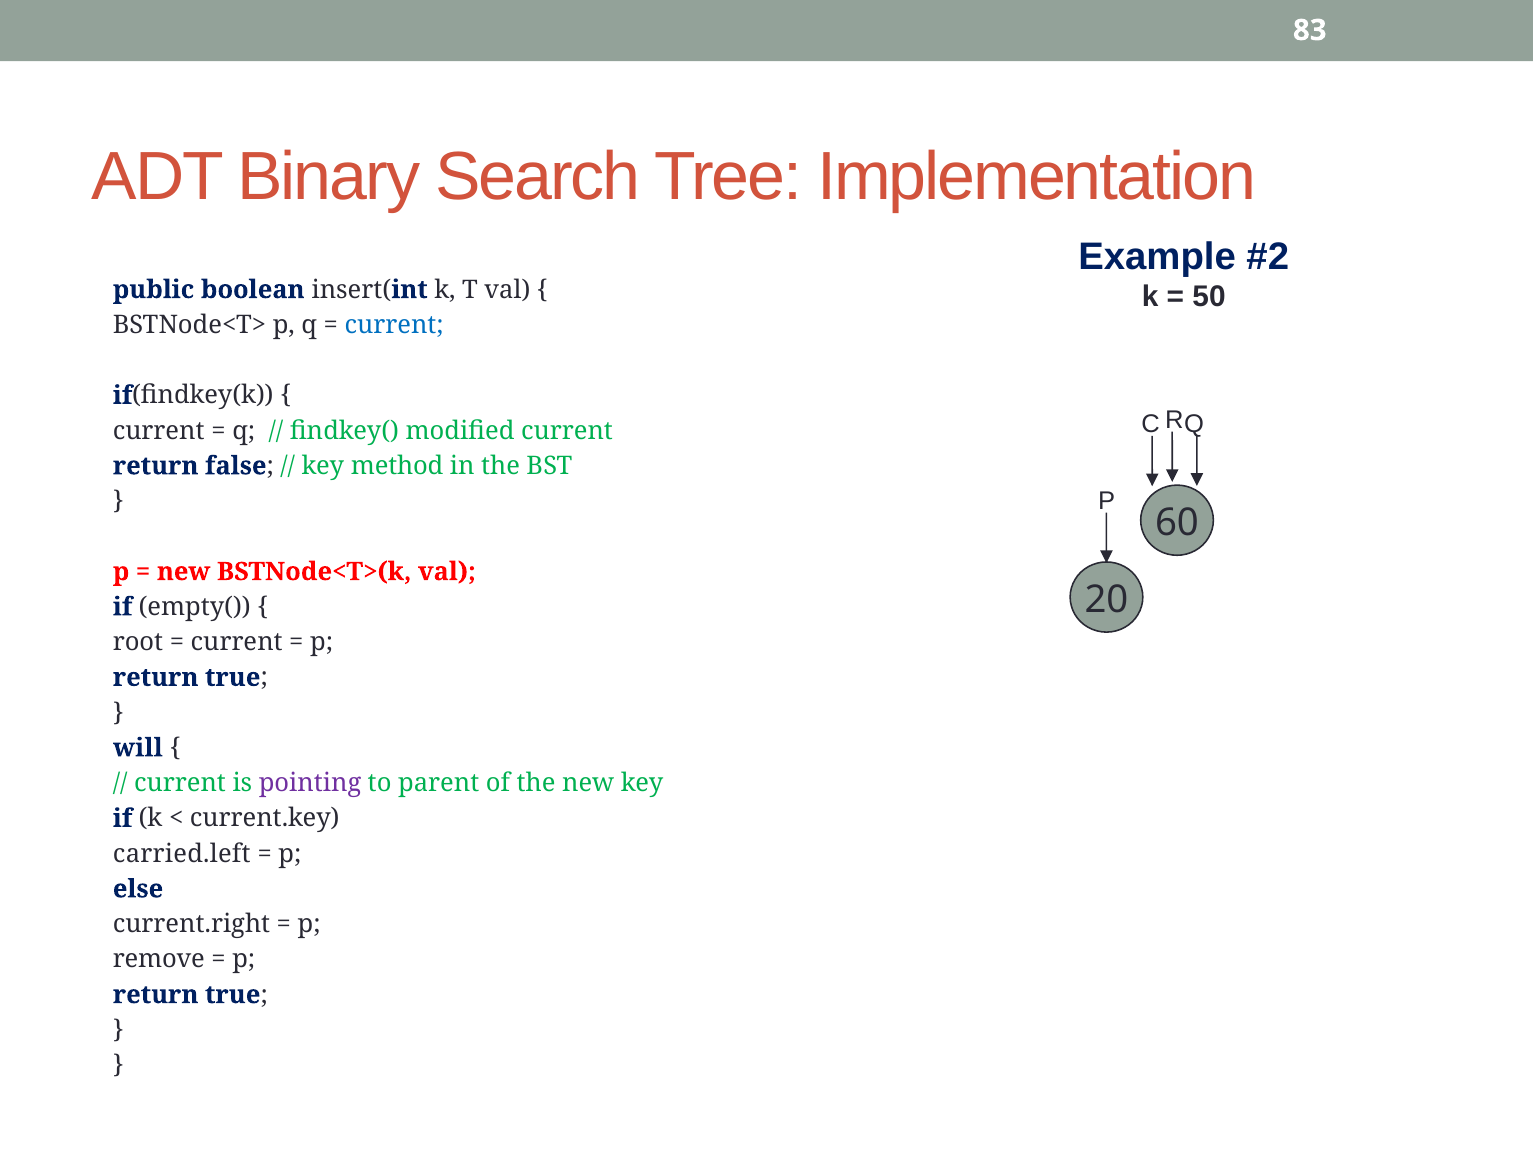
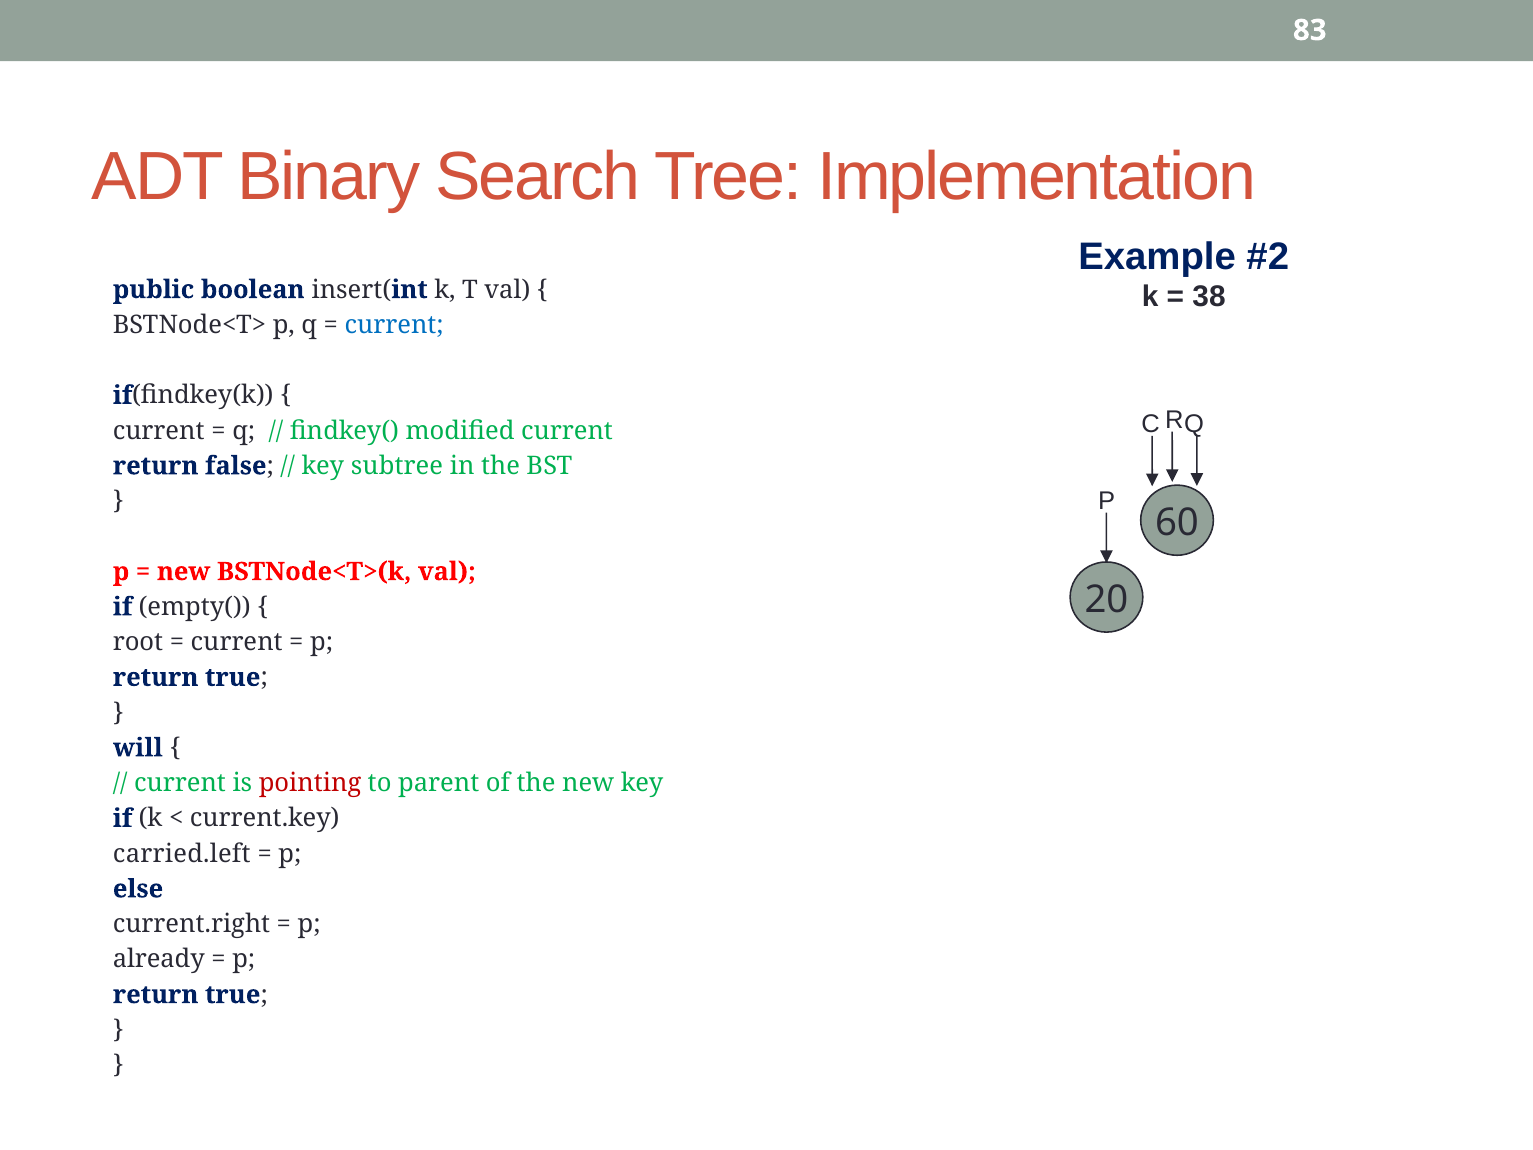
50: 50 -> 38 (1209, 297)
method: method -> subtree (397, 466)
pointing colour: purple -> red (310, 783)
remove: remove -> already (159, 959)
